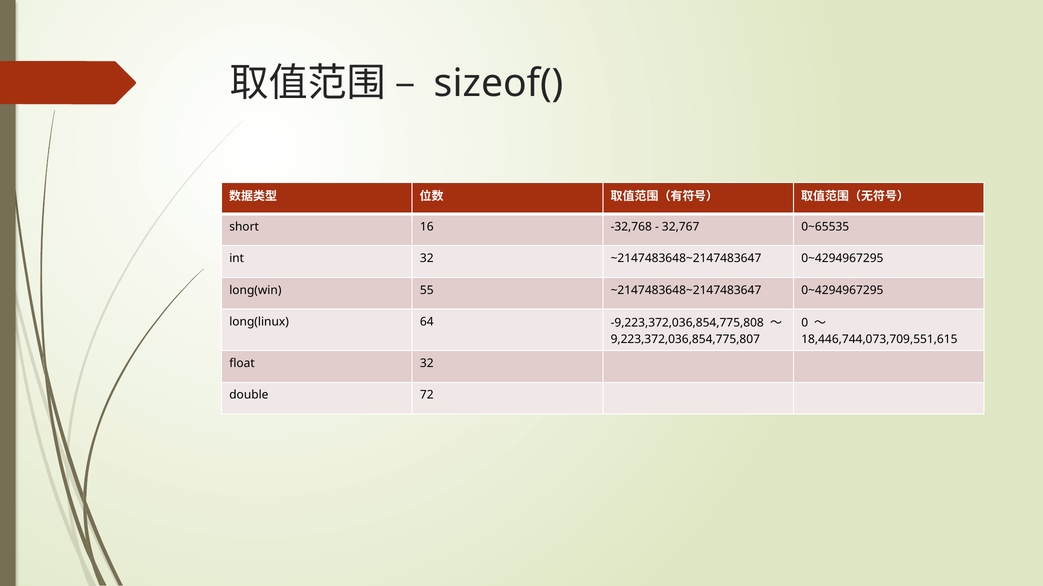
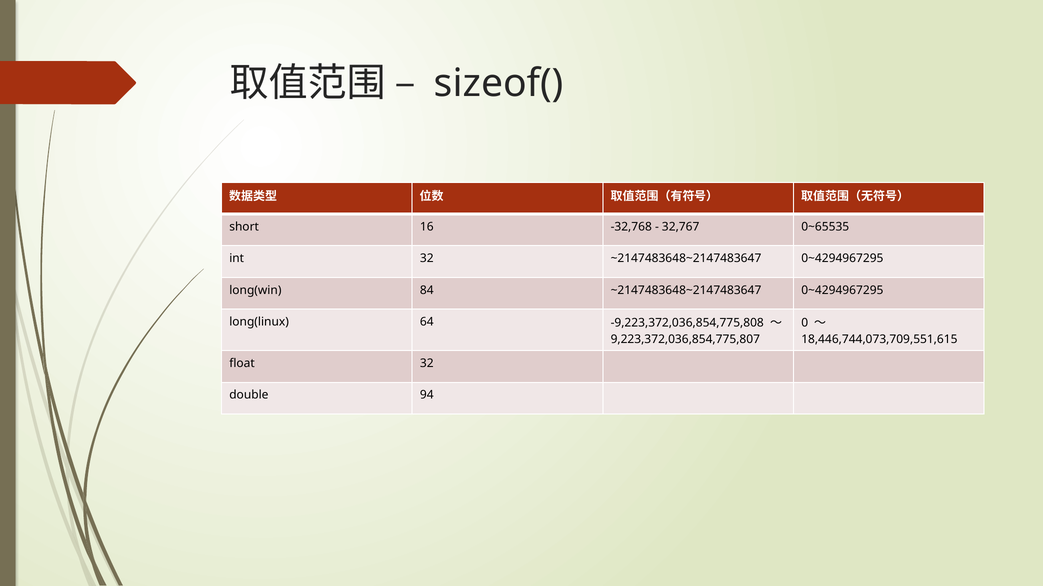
55: 55 -> 84 (427, 290)
72: 72 -> 94 (427, 395)
